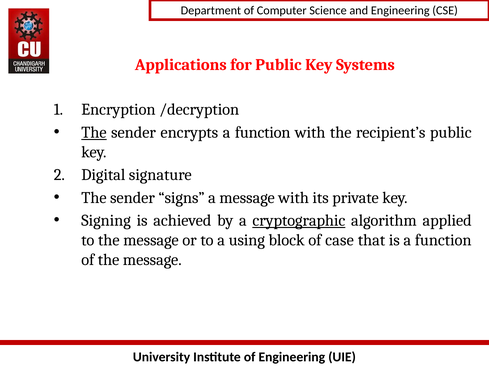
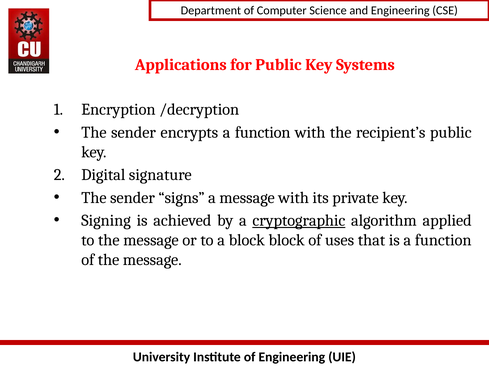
The underline: present -> none (94, 132)
a using: using -> block (247, 240)
case: case -> uses (340, 240)
